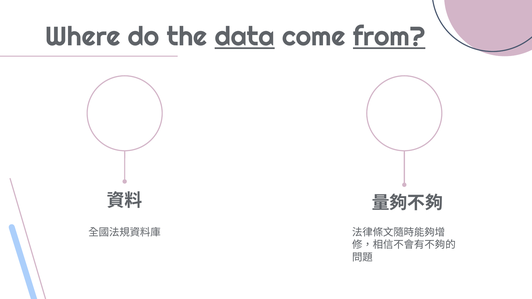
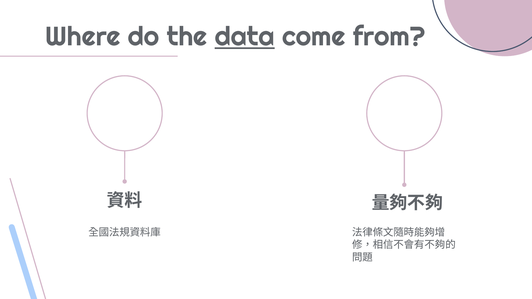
from underline: present -> none (389, 37)
